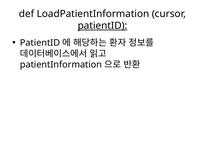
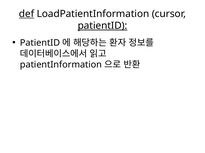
def underline: none -> present (27, 14)
